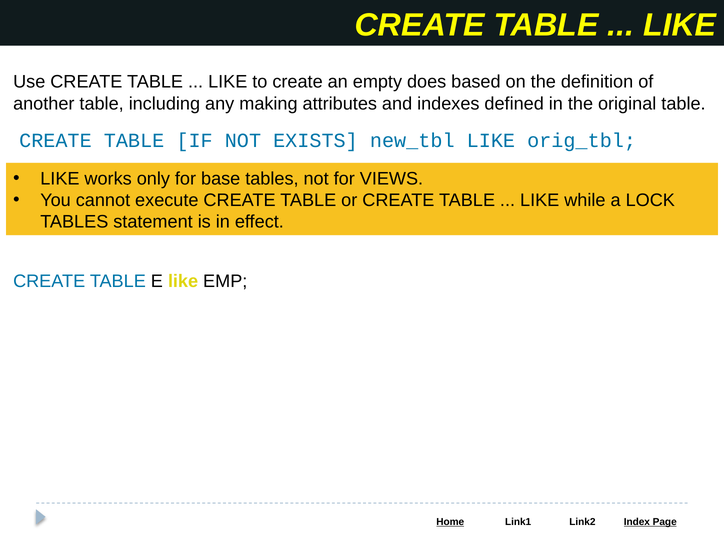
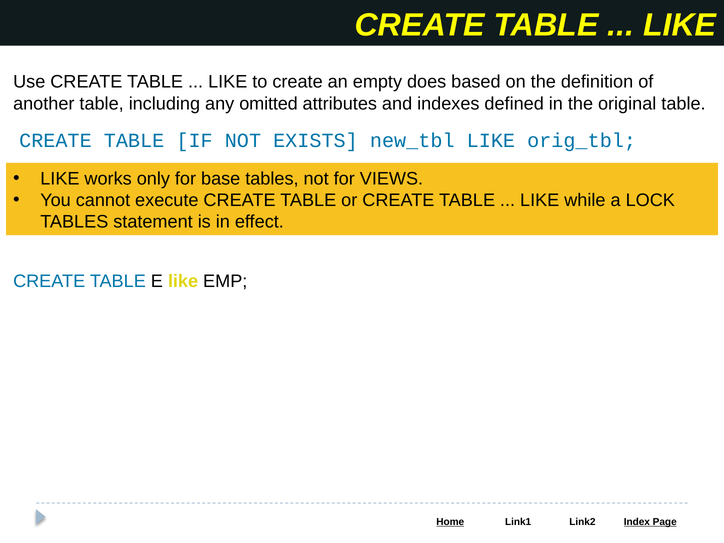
making: making -> omitted (269, 104)
